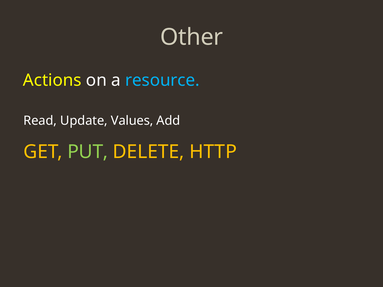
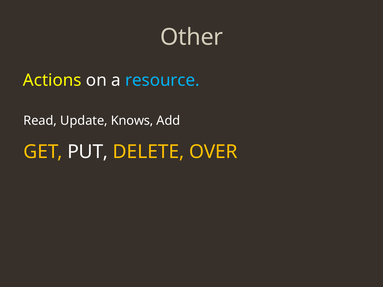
Values: Values -> Knows (132, 121)
PUT colour: light green -> white (88, 152)
HTTP: HTTP -> OVER (213, 152)
